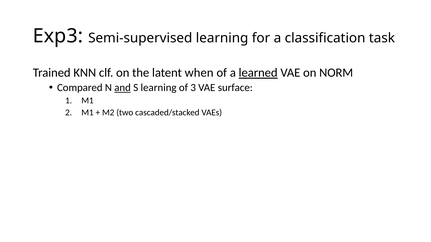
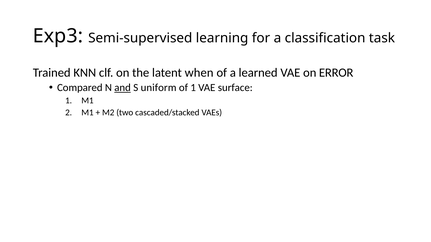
learned underline: present -> none (258, 73)
NORM: NORM -> ERROR (336, 73)
S learning: learning -> uniform (159, 88)
of 3: 3 -> 1 (193, 88)
